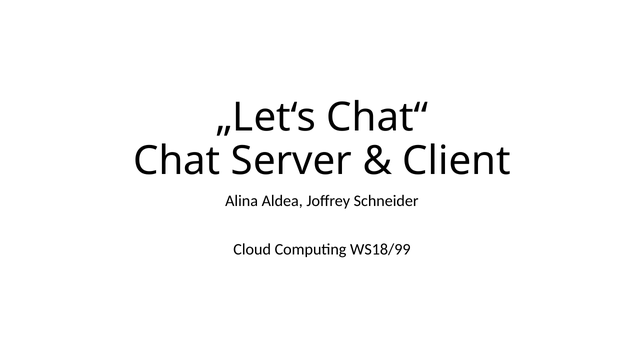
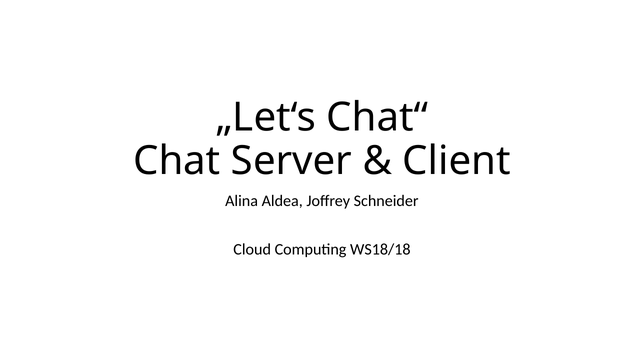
WS18/99: WS18/99 -> WS18/18 (380, 249)
